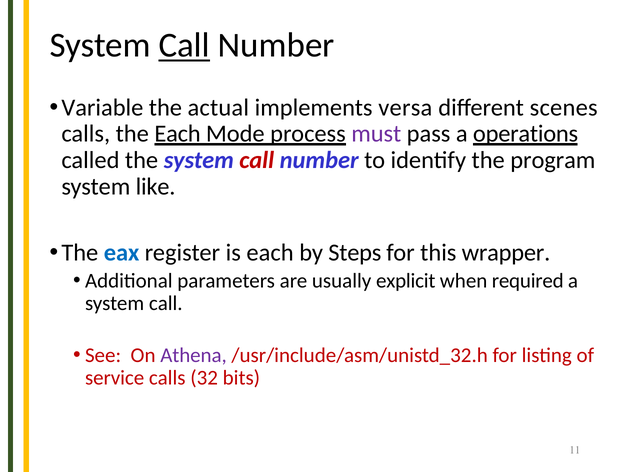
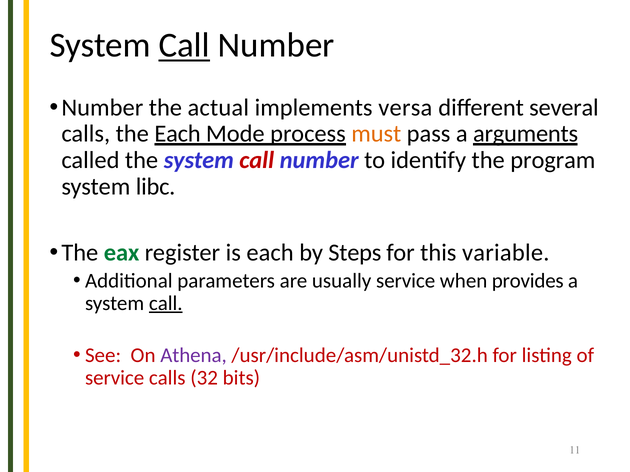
Variable: Variable -> Number (102, 108)
scenes: scenes -> several (564, 108)
must colour: purple -> orange (376, 134)
operations: operations -> arguments (526, 134)
like: like -> libc (156, 187)
eax colour: blue -> green (122, 253)
wrapper: wrapper -> variable (506, 253)
usually explicit: explicit -> service (406, 281)
required: required -> provides (528, 281)
call underline: none -> present (166, 304)
